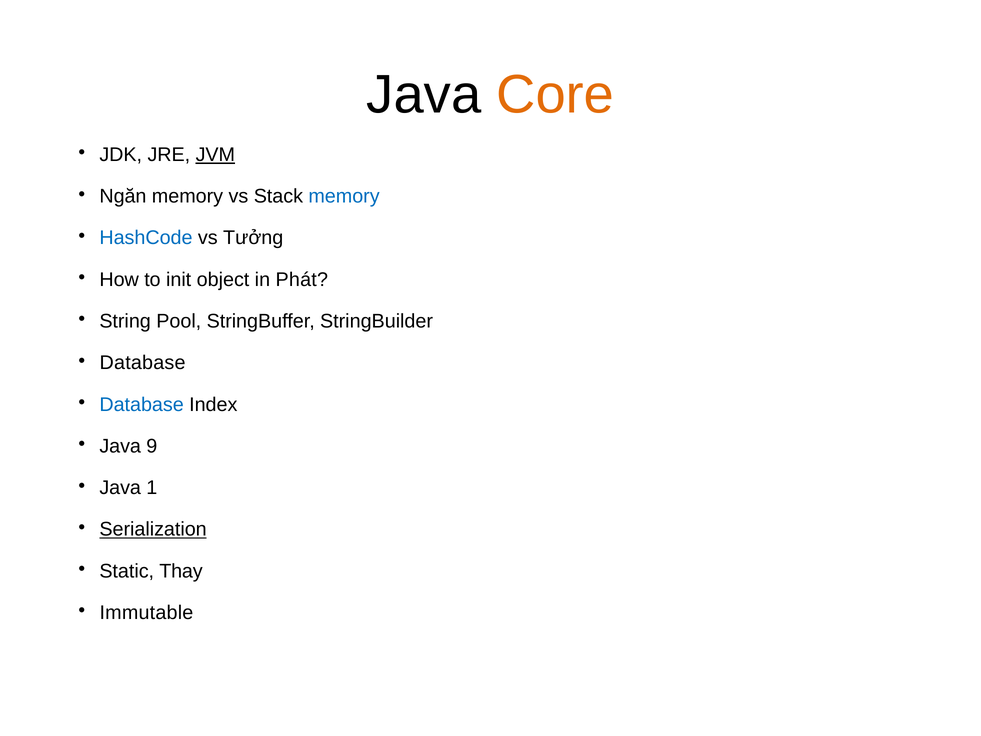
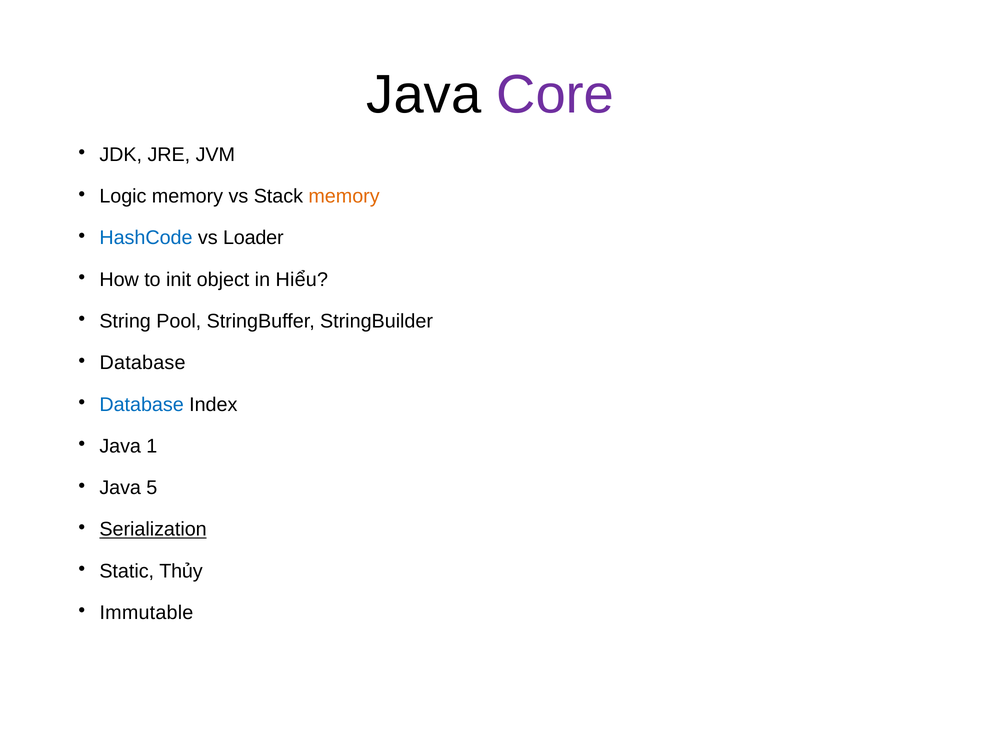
Core colour: orange -> purple (555, 95)
JVM underline: present -> none (215, 155)
Ngăn: Ngăn -> Logic (123, 196)
memory colour: blue -> orange (344, 196)
Tưởng: Tưởng -> Loader (253, 238)
Phát: Phát -> Hiểu (302, 279)
9: 9 -> 1 (152, 446)
1: 1 -> 5 (152, 488)
Thay: Thay -> Thủy (181, 571)
